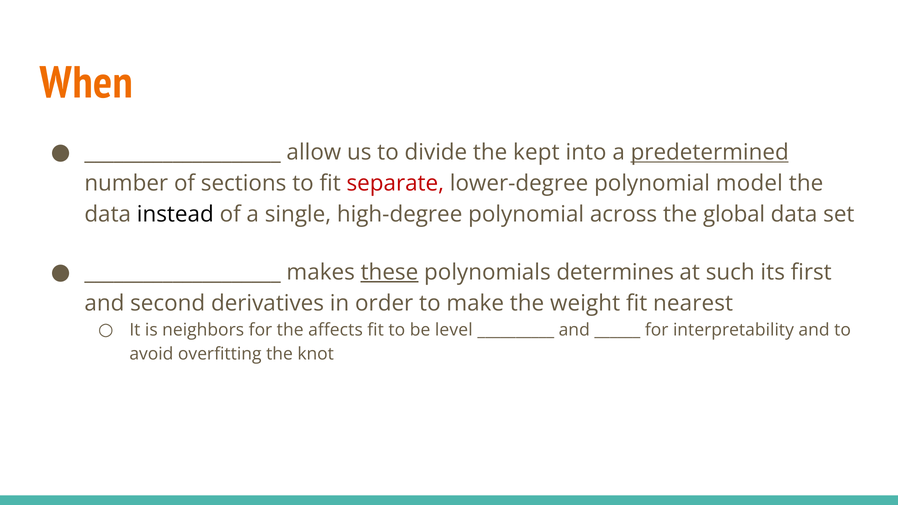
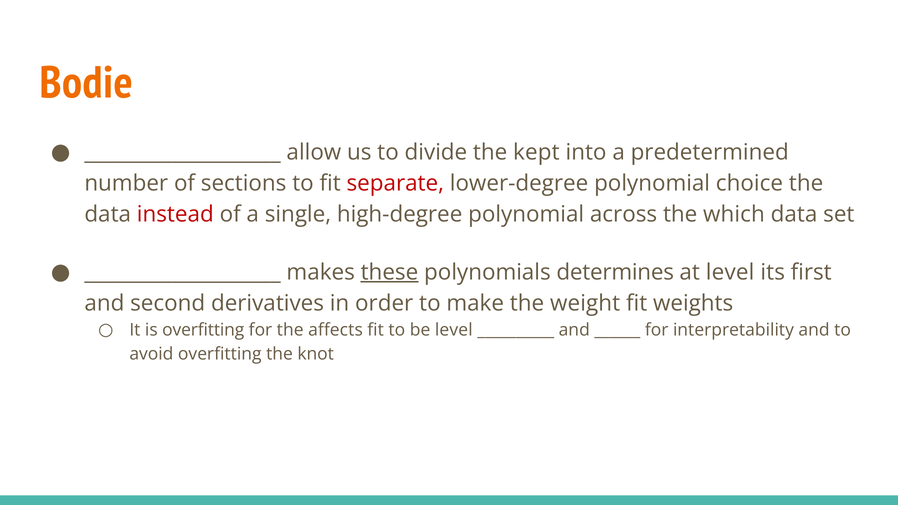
When: When -> Bodie (86, 83)
predetermined underline: present -> none (710, 152)
model: model -> choice (749, 183)
instead colour: black -> red (175, 214)
global: global -> which (734, 214)
at such: such -> level (730, 272)
nearest: nearest -> weights (693, 303)
is neighbors: neighbors -> overfitting (203, 330)
